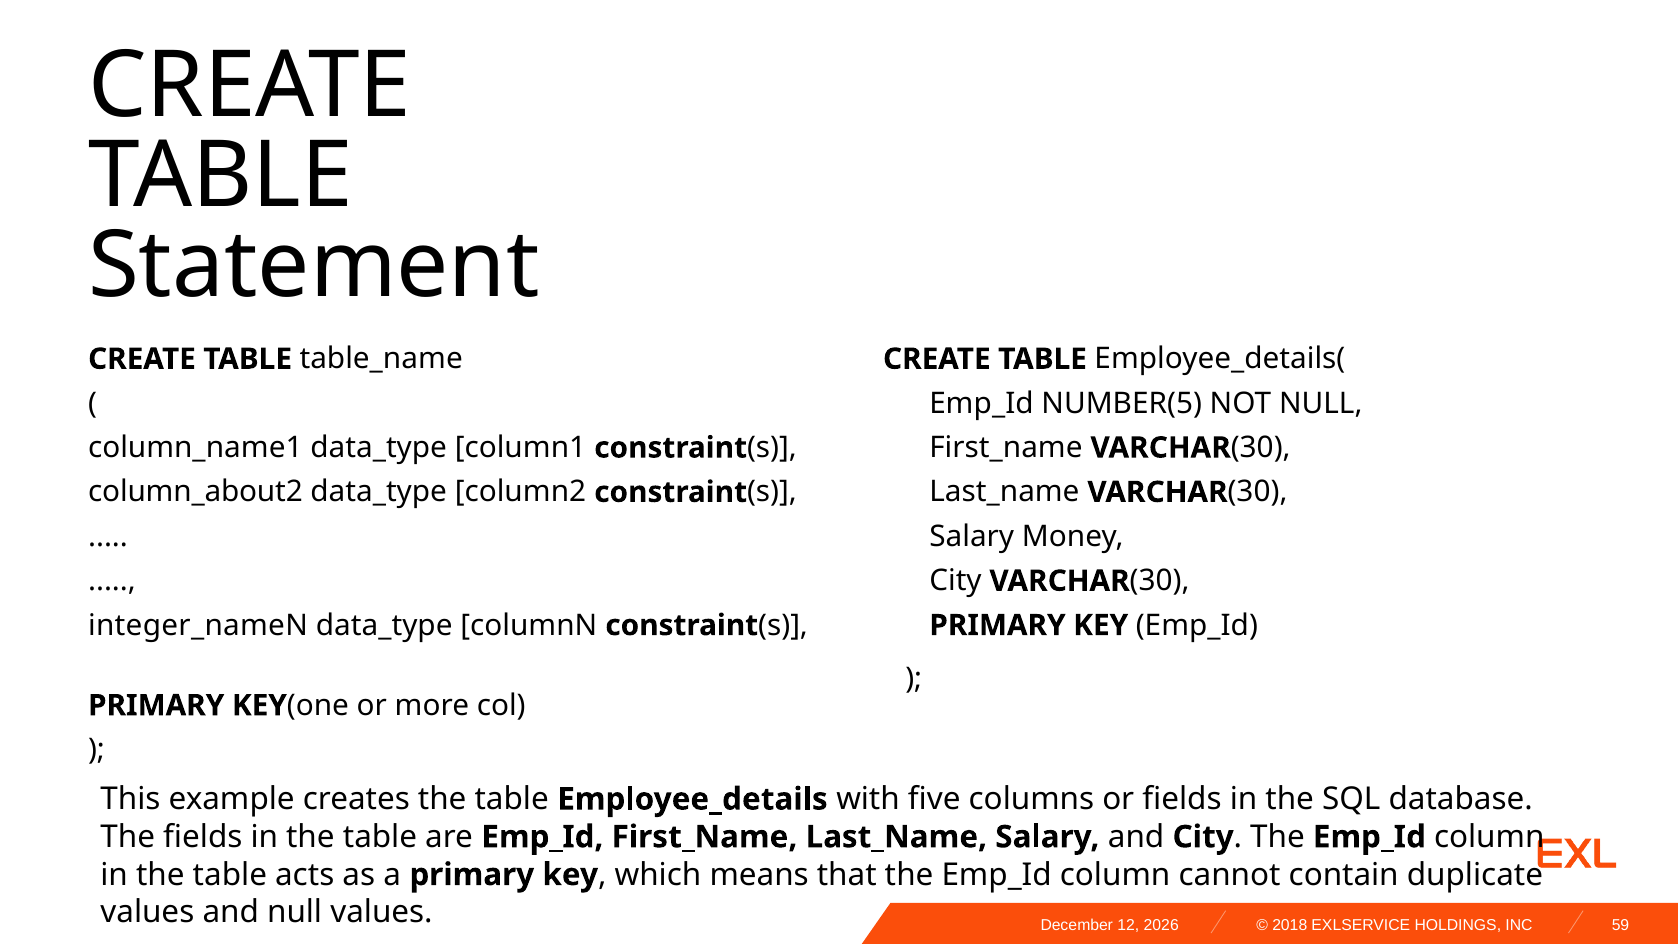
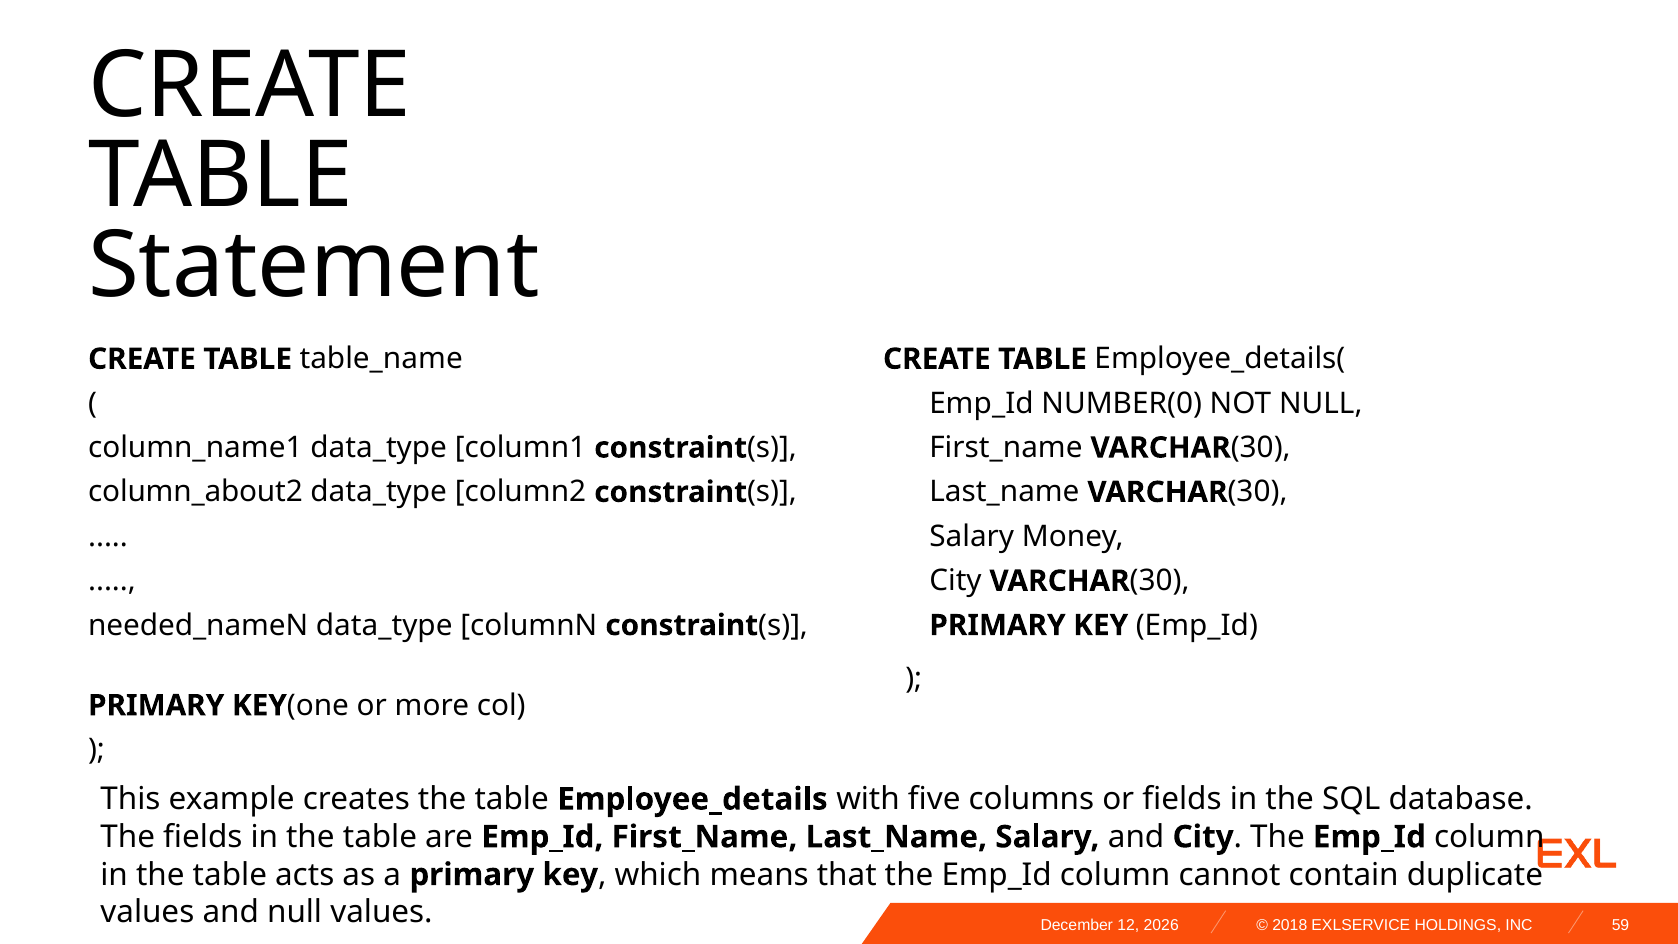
NUMBER(5: NUMBER(5 -> NUMBER(0 (1122, 403)
integer_nameN: integer_nameN -> needed_nameN (198, 625)
